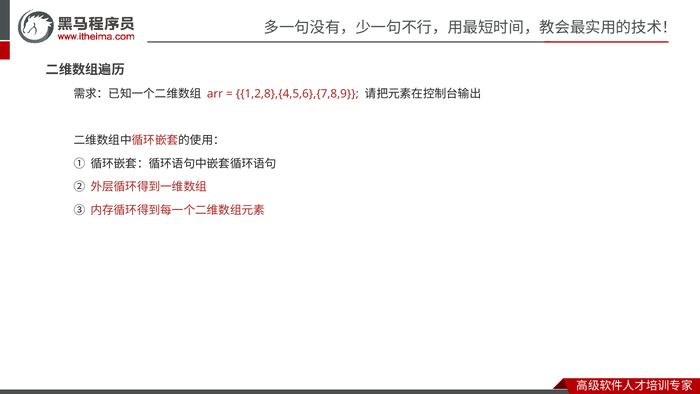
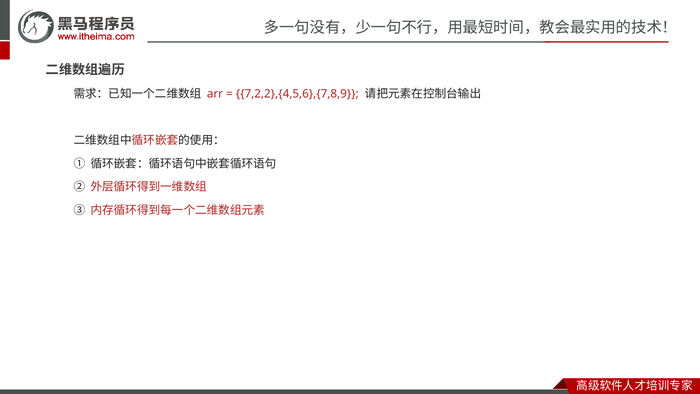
1,2,8},{4,5,6},{7,8,9: 1,2,8},{4,5,6},{7,8,9 -> 7,2,2},{4,5,6},{7,8,9 (297, 94)
